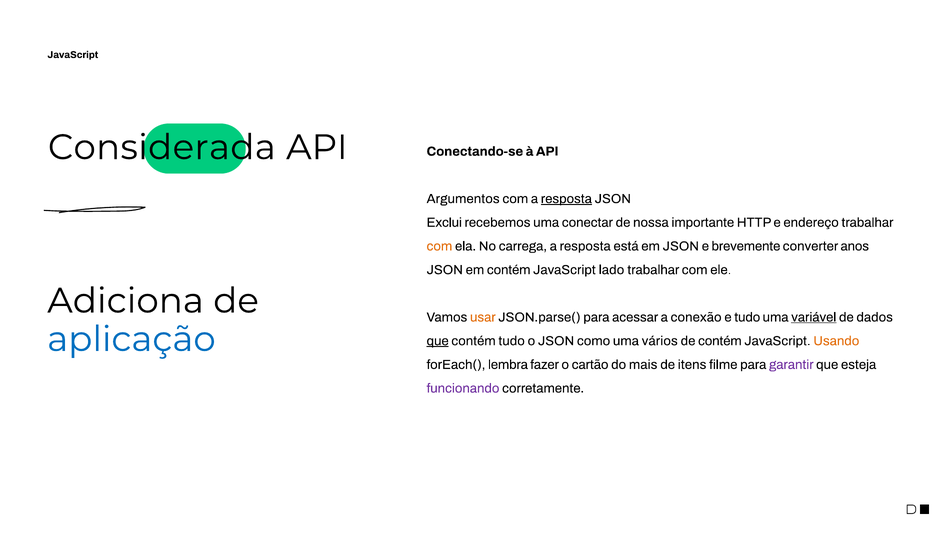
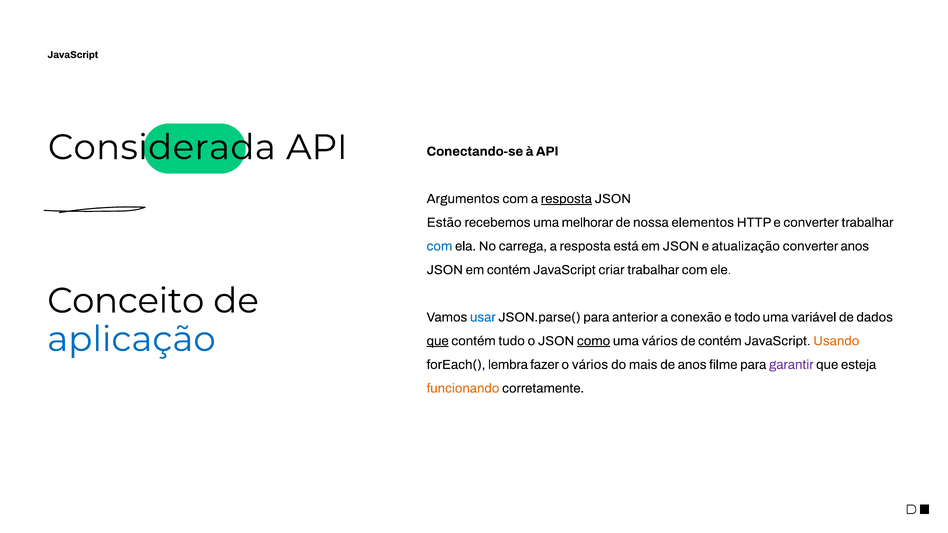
Exclui: Exclui -> Estão (444, 223)
conectar: conectar -> melhorar (587, 223)
importante: importante -> elementos (703, 223)
e endereço: endereço -> converter (811, 223)
com colour: orange -> blue (439, 246)
brevemente: brevemente -> atualização (746, 246)
lado: lado -> criar (612, 270)
Adiciona: Adiciona -> Conceito (126, 301)
usar colour: orange -> blue (483, 317)
acessar: acessar -> anterior (635, 317)
e tudo: tudo -> todo (747, 317)
variável underline: present -> none (814, 317)
como underline: none -> present (594, 341)
o cartão: cartão -> vários (590, 365)
de itens: itens -> anos (692, 365)
funcionando colour: purple -> orange (463, 388)
